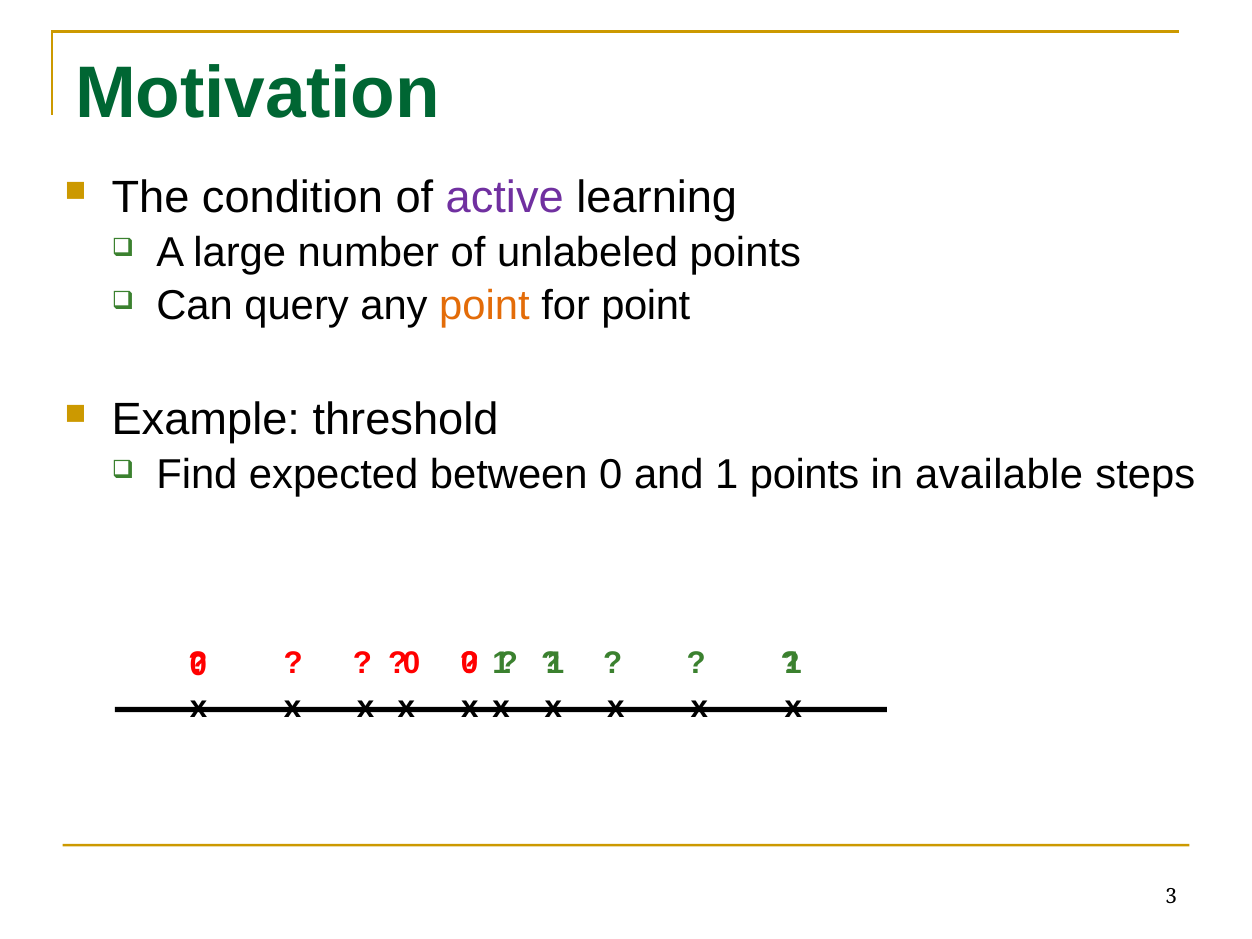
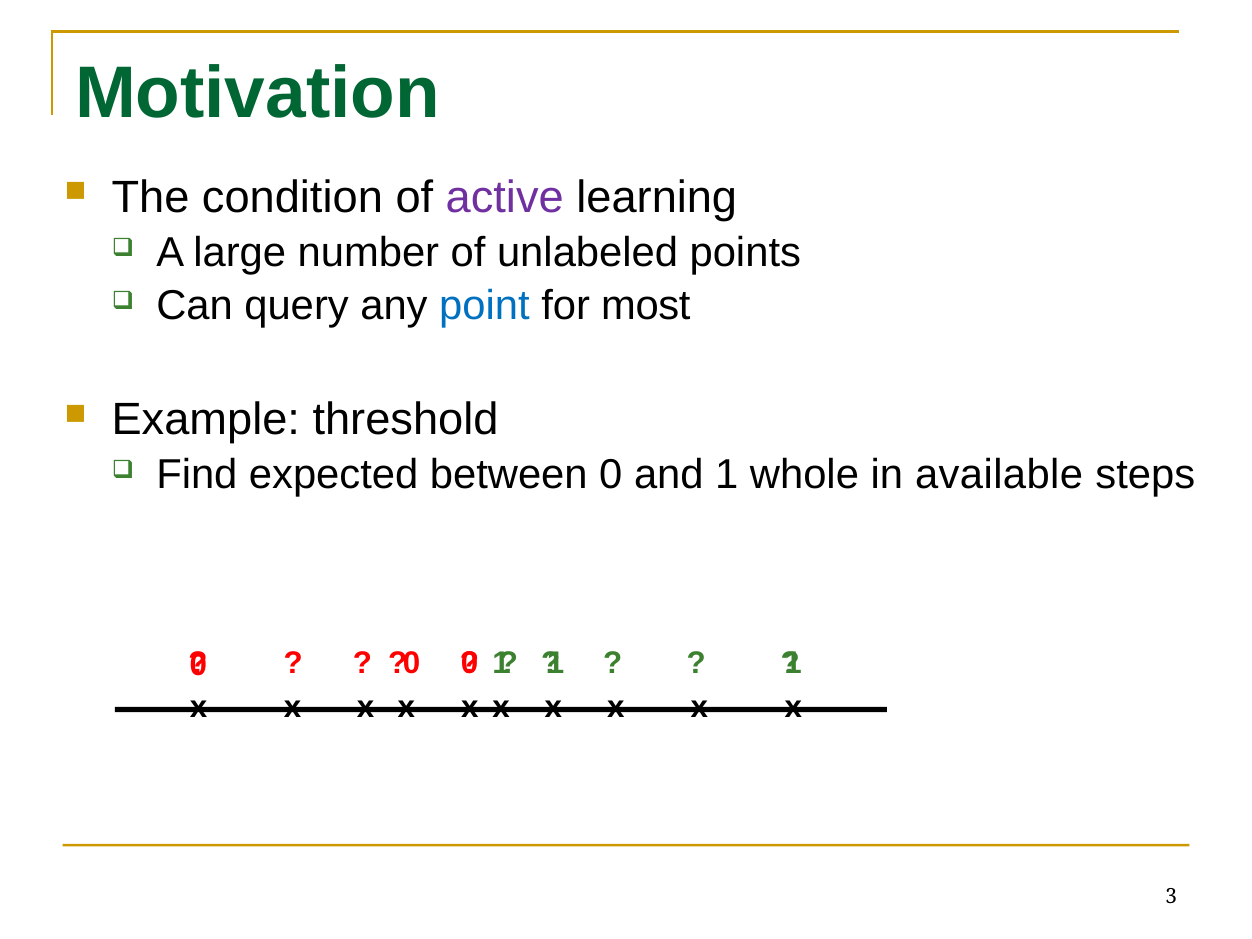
point colour: orange -> blue (484, 306)
for point: point -> most (646, 306)
1 points: points -> whole (804, 475)
